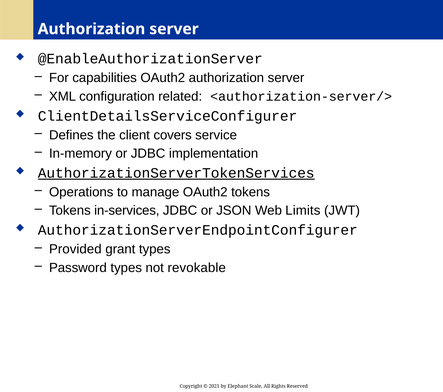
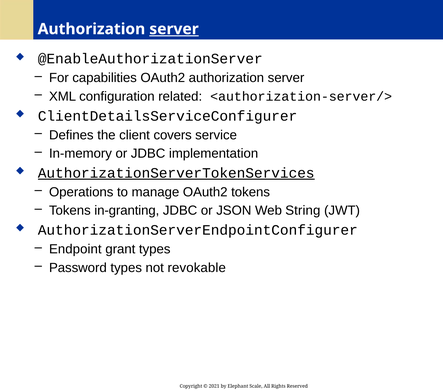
server underline: none -> present (174, 29)
in-services: in-services -> in-granting (127, 211)
Limits: Limits -> String (303, 211)
Provided: Provided -> Endpoint (75, 249)
